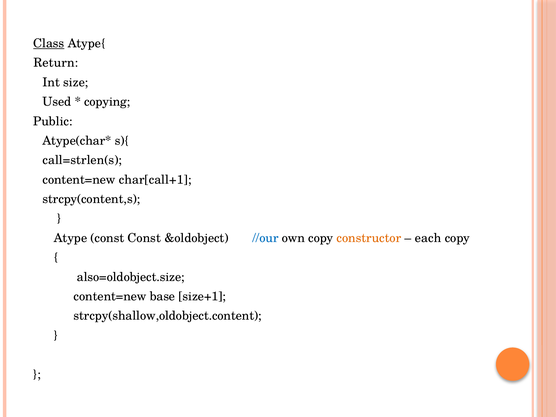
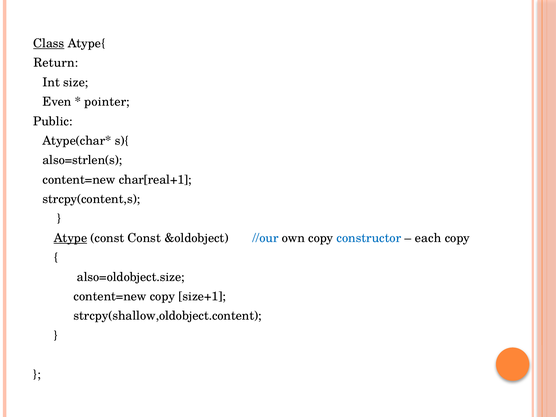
Used: Used -> Even (57, 102)
copying: copying -> pointer (107, 102)
call=strlen(s: call=strlen(s -> also=strlen(s (82, 160)
char[call+1: char[call+1 -> char[real+1 (155, 180)
Atype underline: none -> present (70, 238)
constructor colour: orange -> blue (369, 238)
content=new base: base -> copy (162, 296)
